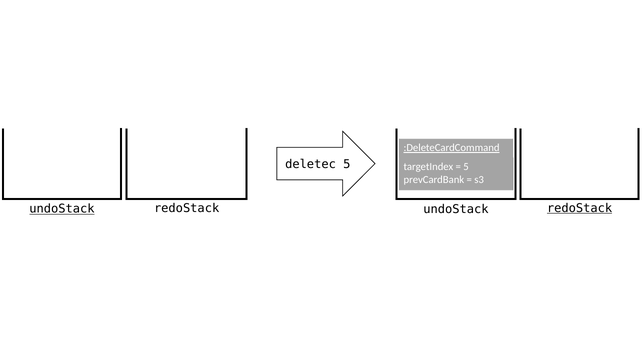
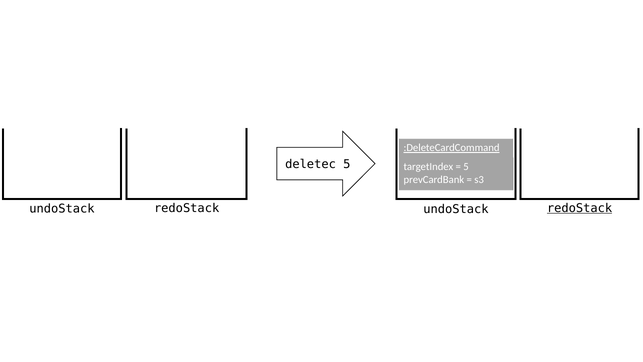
undoStack underline: present -> none (62, 209)
